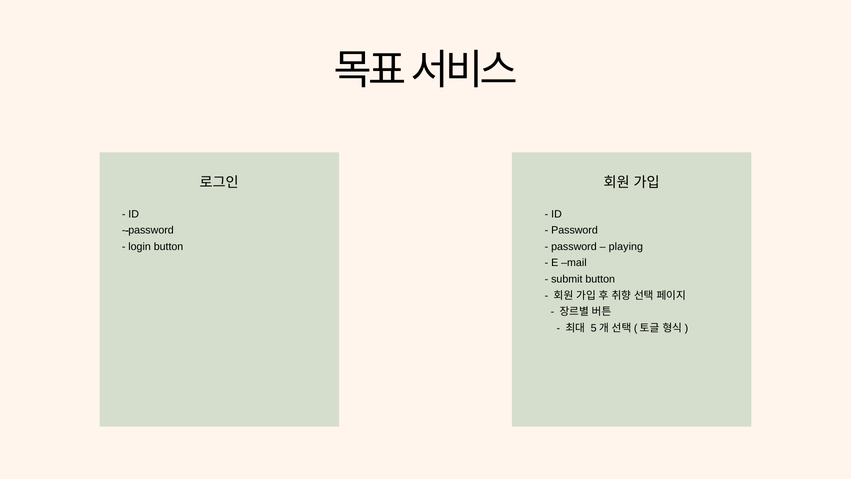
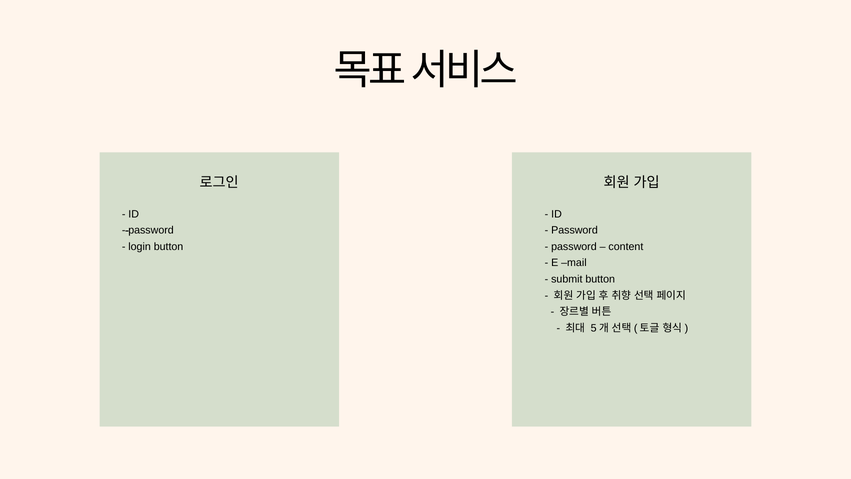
playing: playing -> content (626, 246)
